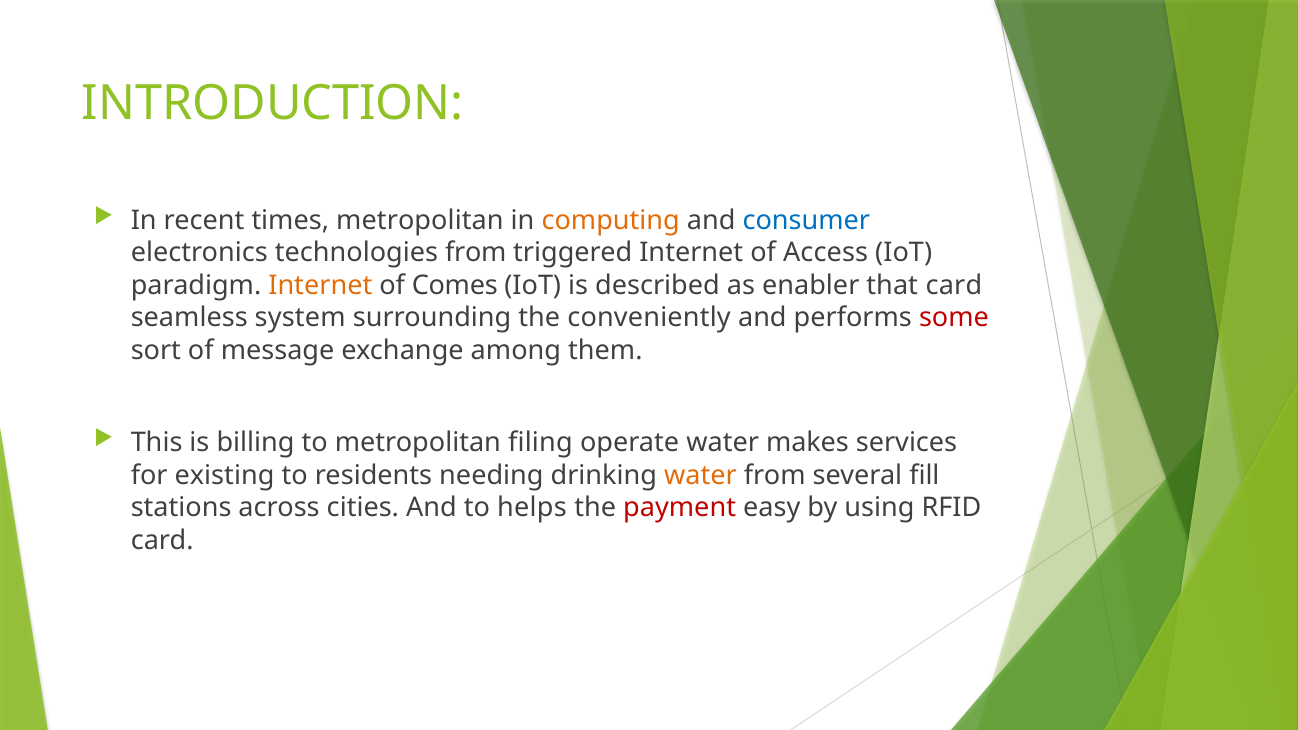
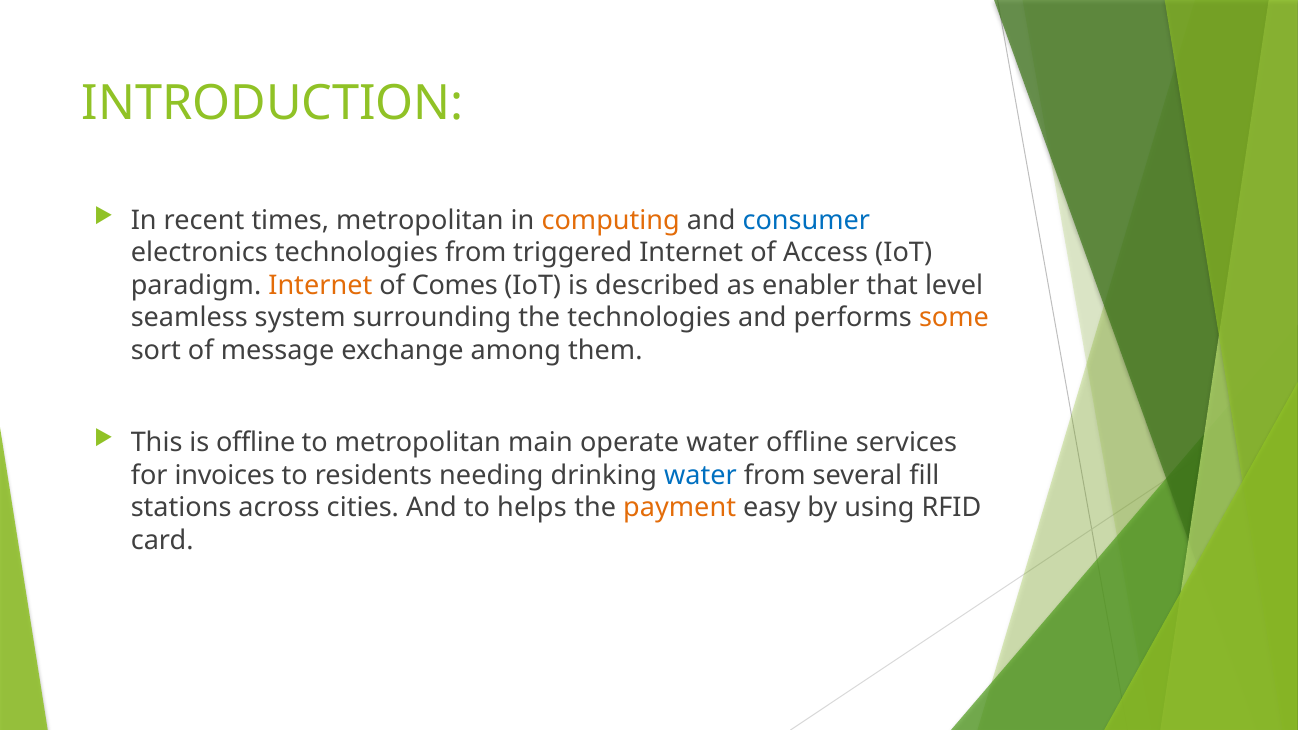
that card: card -> level (954, 286)
the conveniently: conveniently -> technologies (649, 318)
some colour: red -> orange (954, 318)
is billing: billing -> offline (256, 443)
filing: filing -> main (540, 443)
water makes: makes -> offline (807, 443)
existing: existing -> invoices (225, 475)
water colour: orange -> blue (700, 475)
payment colour: red -> orange (680, 508)
